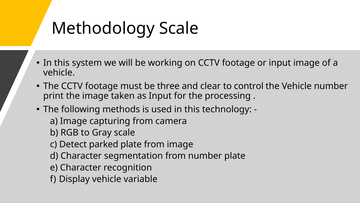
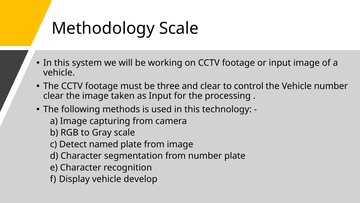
print: print -> clear (53, 96)
parked: parked -> named (104, 144)
variable: variable -> develop (141, 179)
